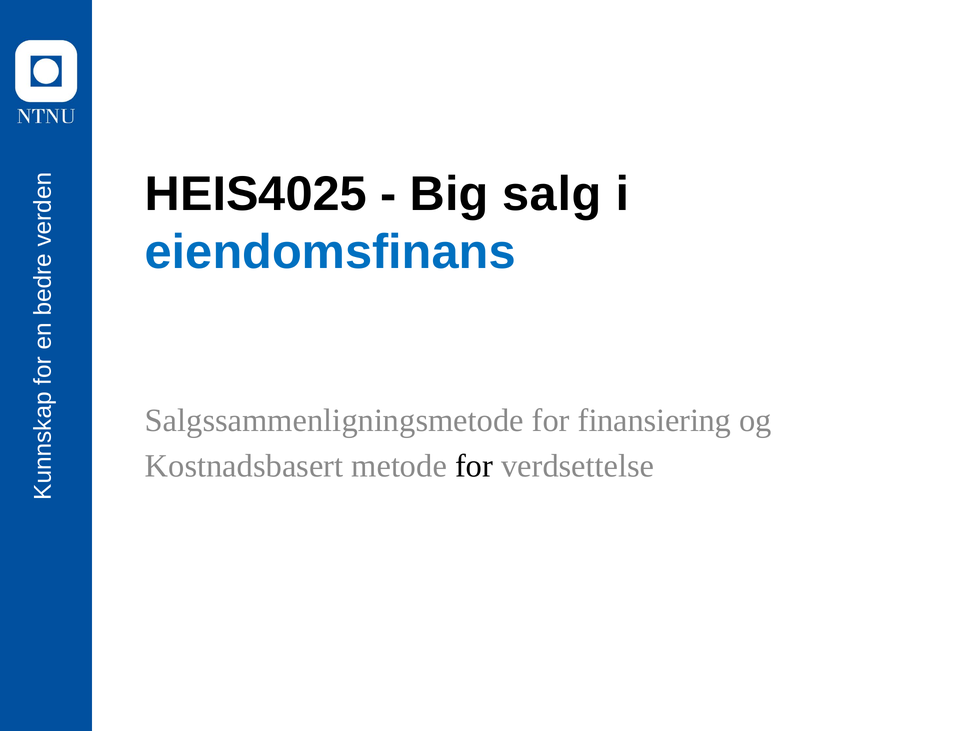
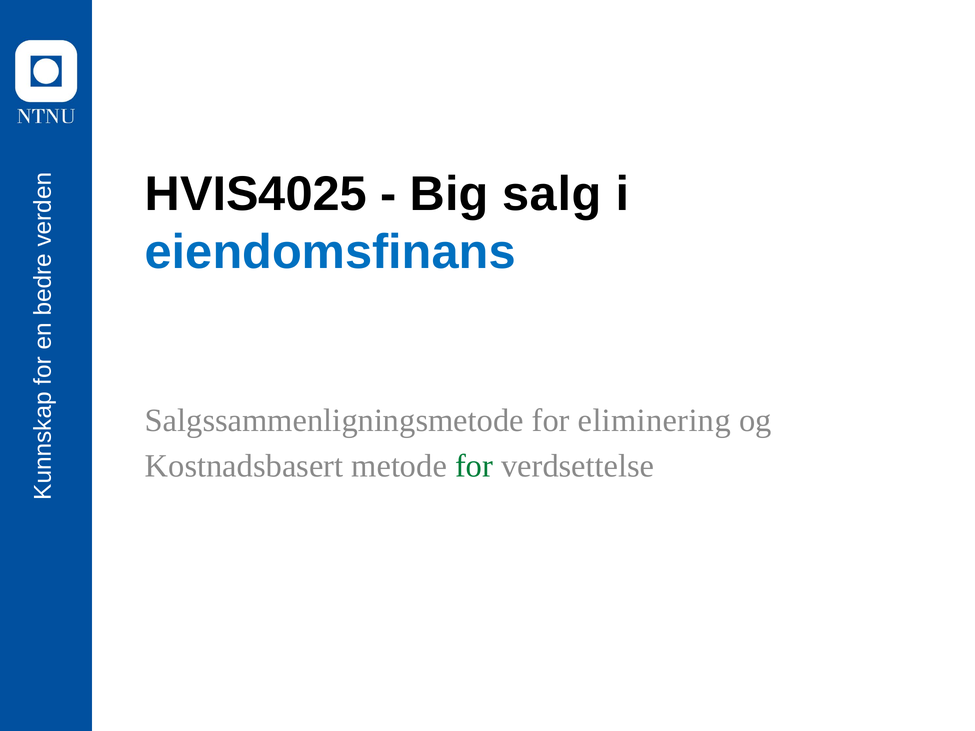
HEIS4025: HEIS4025 -> HVIS4025 (256, 194)
finansiering: finansiering -> eliminering (654, 421)
for colour: black -> green (474, 466)
